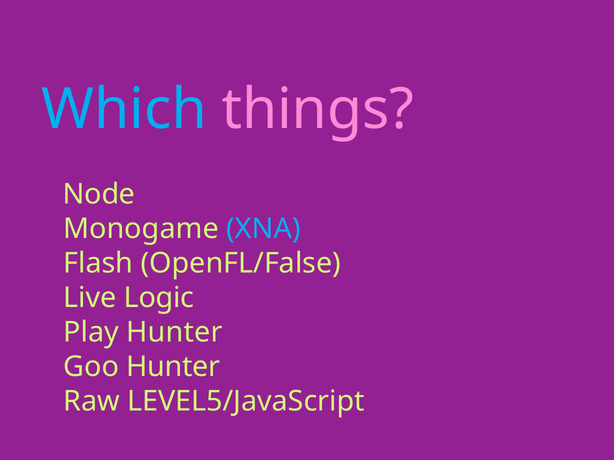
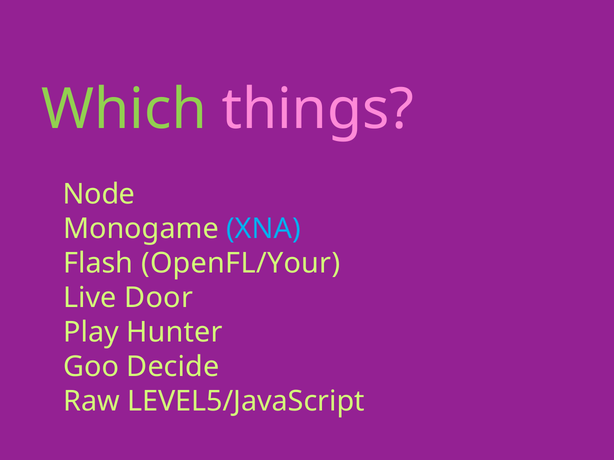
Which colour: light blue -> light green (124, 109)
OpenFL/False: OpenFL/False -> OpenFL/Your (241, 263)
Logic: Logic -> Door (159, 298)
Goo Hunter: Hunter -> Decide (173, 367)
